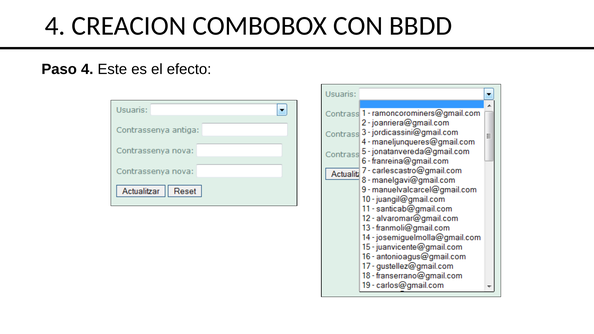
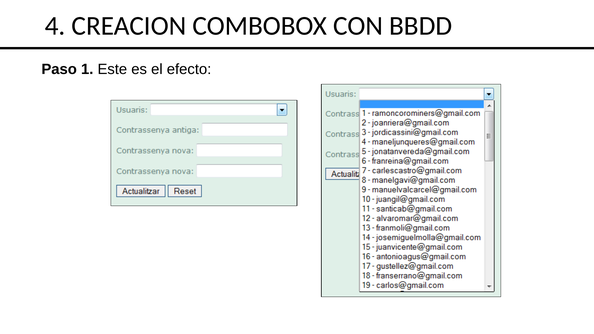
Paso 4: 4 -> 1 (87, 69)
